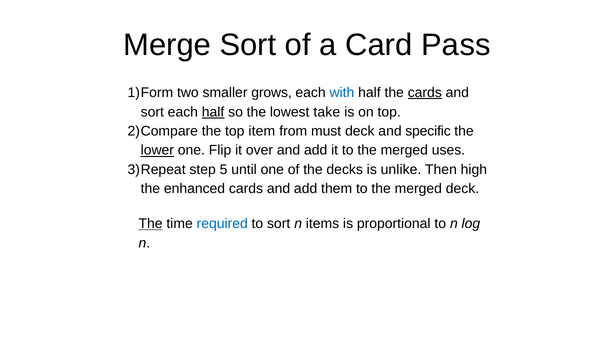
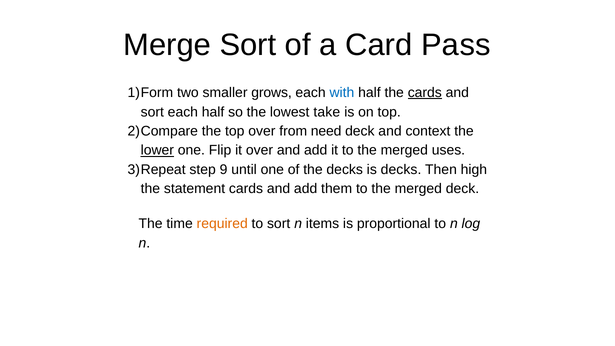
half underline: present -> none (213, 112)
top item: item -> over (262, 131)
must: must -> need (326, 131)
specific: specific -> context (428, 131)
5: 5 -> 9 (224, 170)
is unlike: unlike -> decks (401, 170)
enhanced: enhanced -> statement (195, 189)
The underline: present -> none (151, 224)
required colour: blue -> orange (222, 224)
